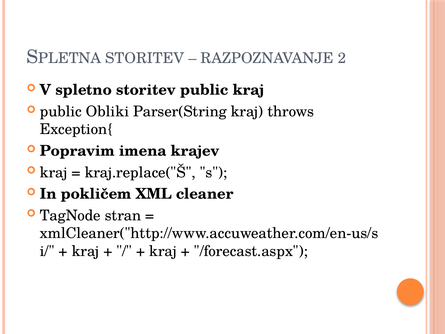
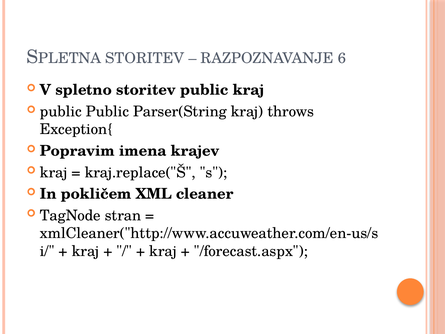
2: 2 -> 6 (342, 58)
public Obliki: Obliki -> Public (107, 112)
